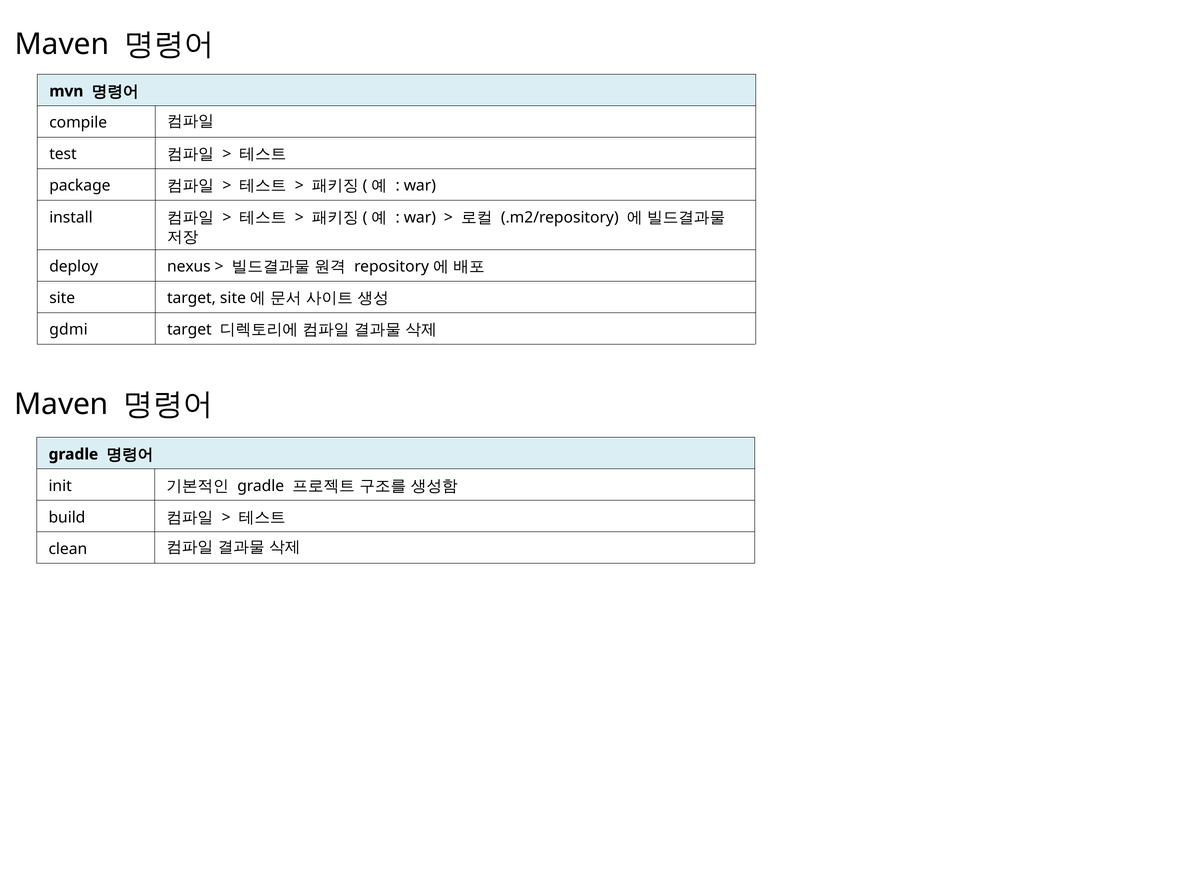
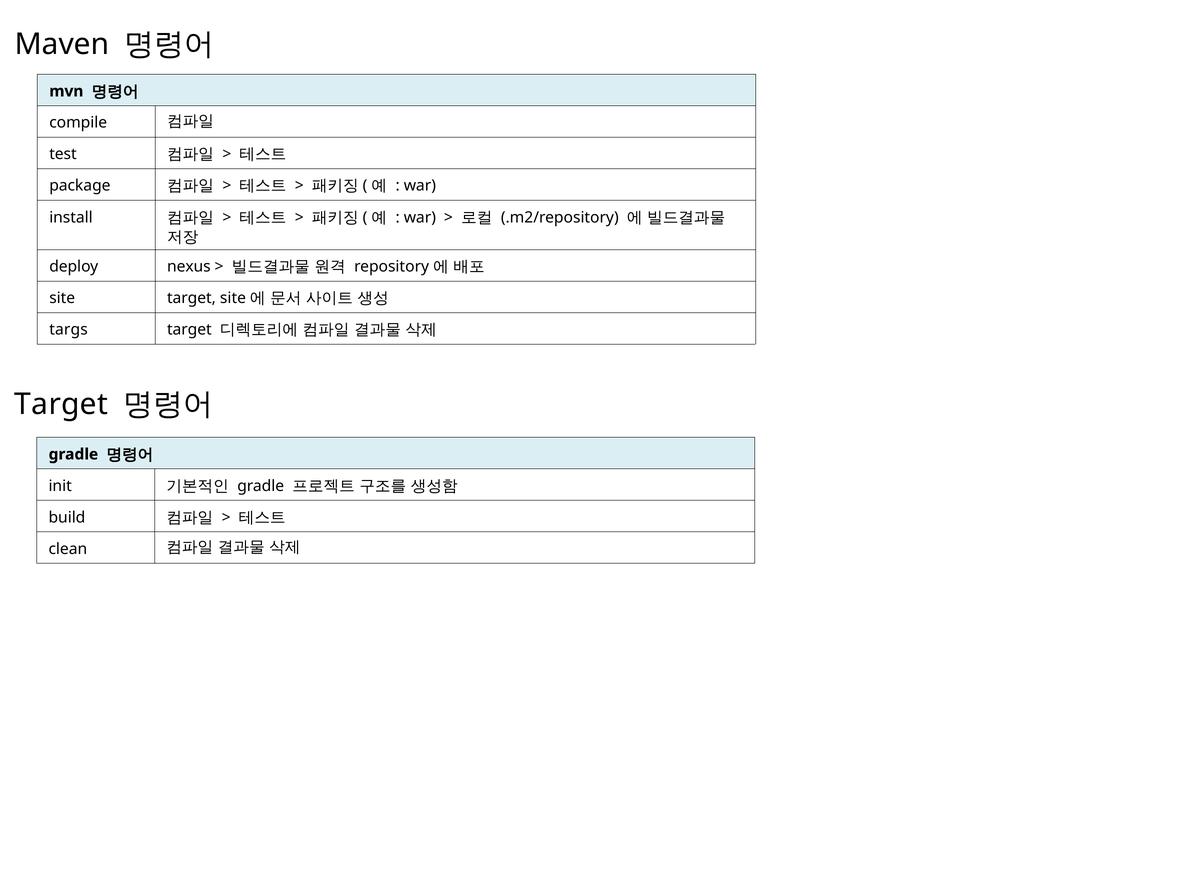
gdmi: gdmi -> targs (69, 330)
Maven: Maven -> Target (61, 404)
